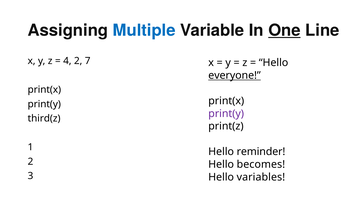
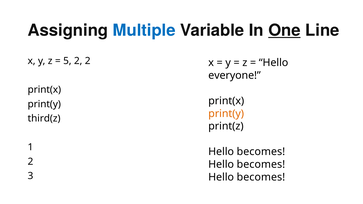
4: 4 -> 5 (67, 61)
2 7: 7 -> 2 (88, 61)
everyone underline: present -> none (235, 75)
print(y colour: purple -> orange (226, 114)
reminder: reminder -> becomes (261, 152)
variables: variables -> becomes (261, 177)
